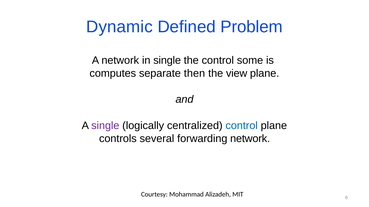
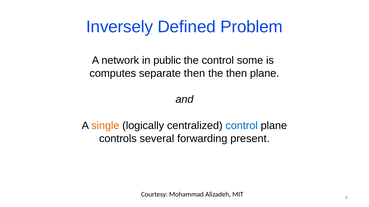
Dynamic: Dynamic -> Inversely (120, 27)
in single: single -> public (167, 60)
the view: view -> then (237, 73)
single colour: purple -> orange (105, 126)
forwarding network: network -> present (250, 139)
